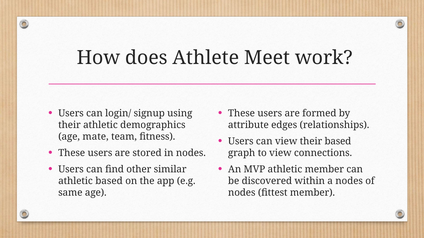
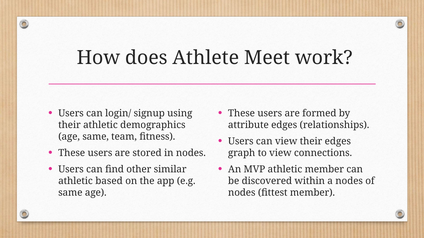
age mate: mate -> same (96, 137)
their based: based -> edges (338, 142)
